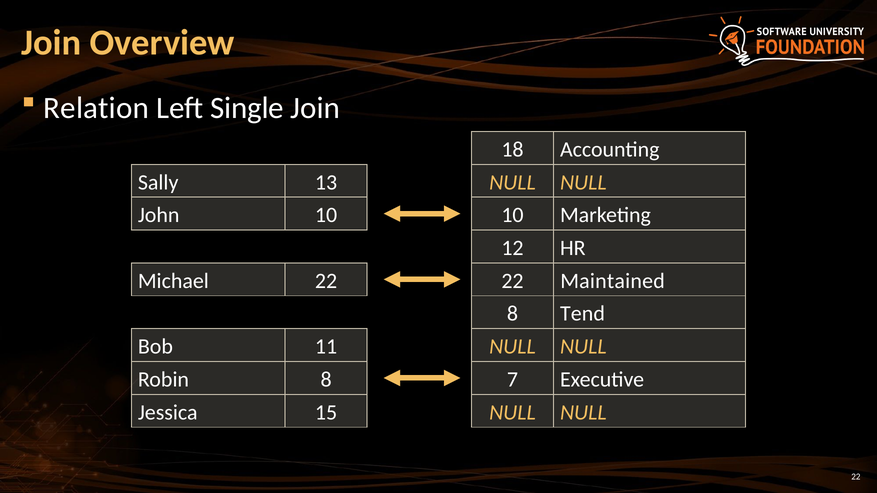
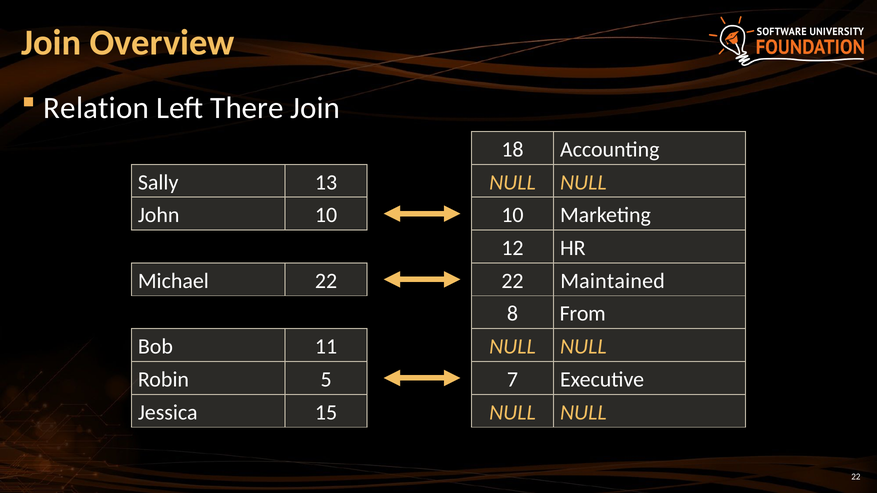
Single: Single -> There (247, 108)
Tend: Tend -> From (583, 314)
Robin 8: 8 -> 5 (326, 380)
